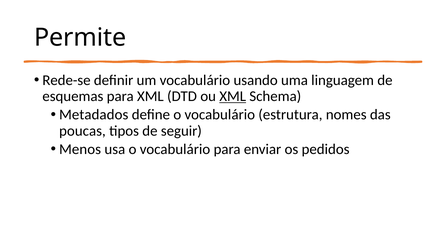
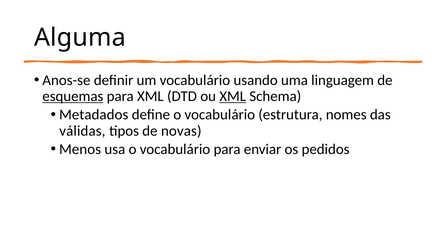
Permite: Permite -> Alguma (80, 37)
Rede-se: Rede-se -> Anos-se (66, 80)
esquemas underline: none -> present (73, 96)
poucas: poucas -> válidas (82, 131)
seguir: seguir -> novas (181, 131)
